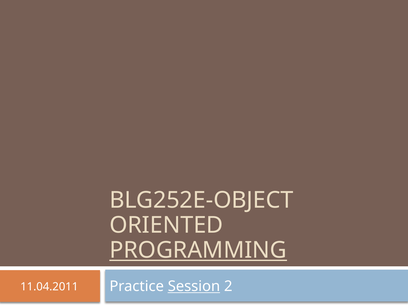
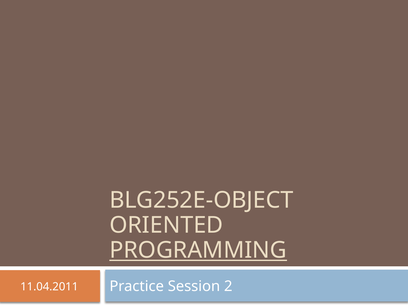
Session underline: present -> none (194, 286)
